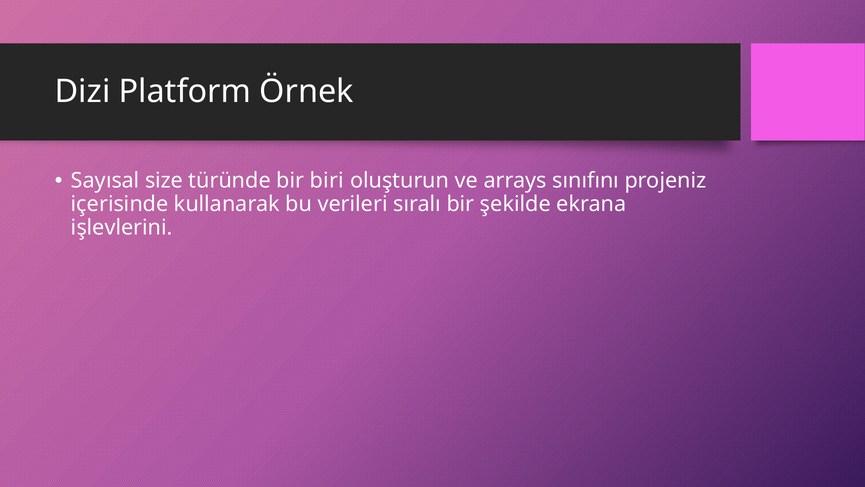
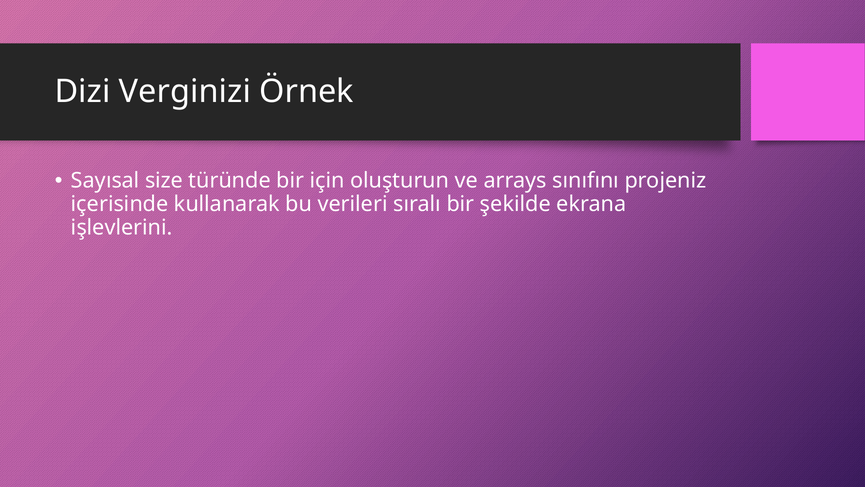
Platform: Platform -> Verginizi (185, 92)
biri: biri -> için (327, 181)
